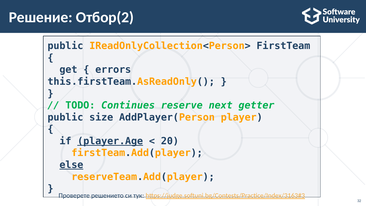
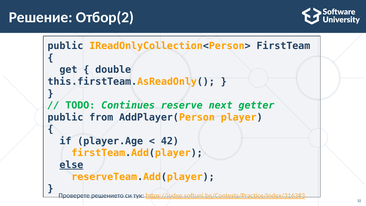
errors: errors -> double (113, 70)
size: size -> from (101, 117)
player.Age underline: present -> none (110, 141)
20: 20 -> 42 (170, 141)
